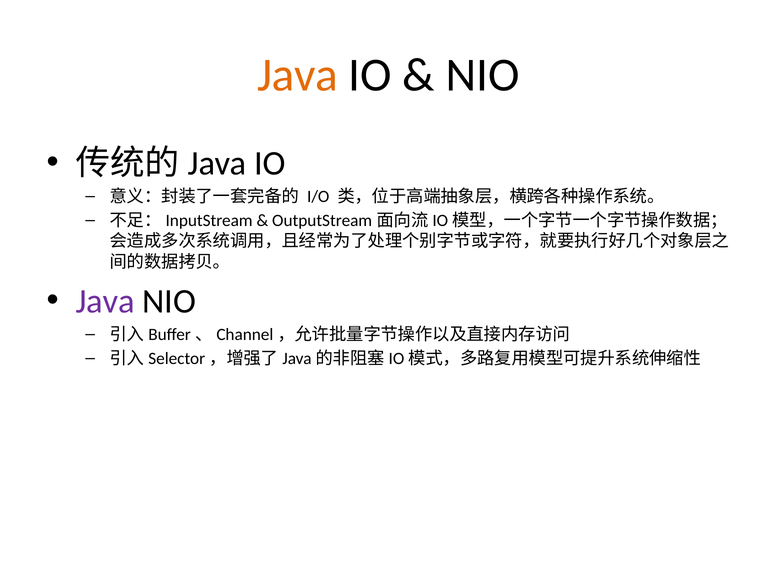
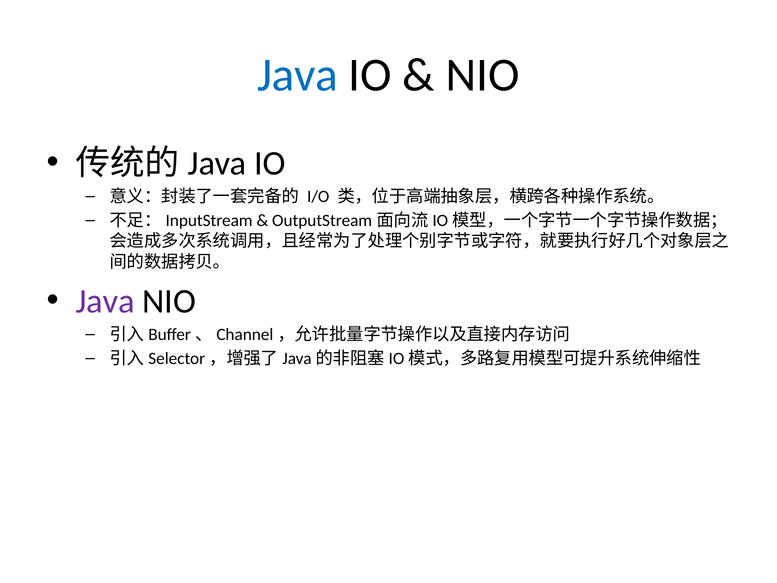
Java colour: orange -> blue (298, 75)
